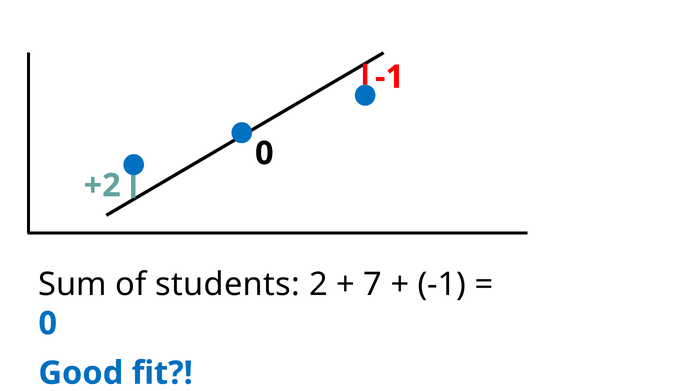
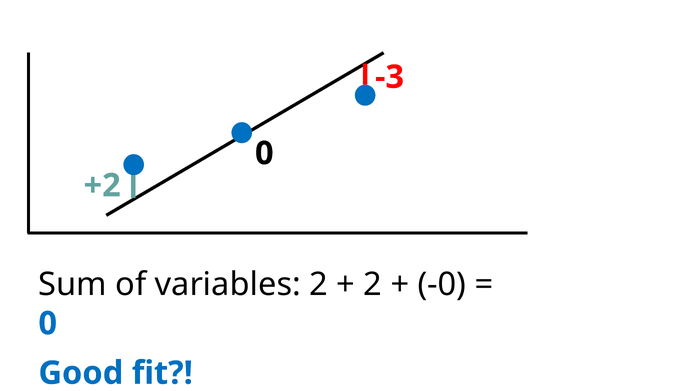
-1: -1 -> -3 (390, 77)
students: students -> variables (228, 284)
7: 7 -> 2 (373, 284)
-1: -1 -> -0 (442, 284)
